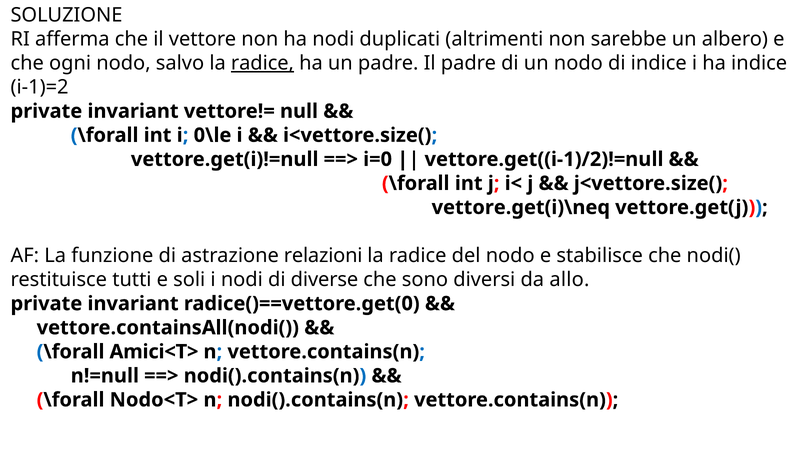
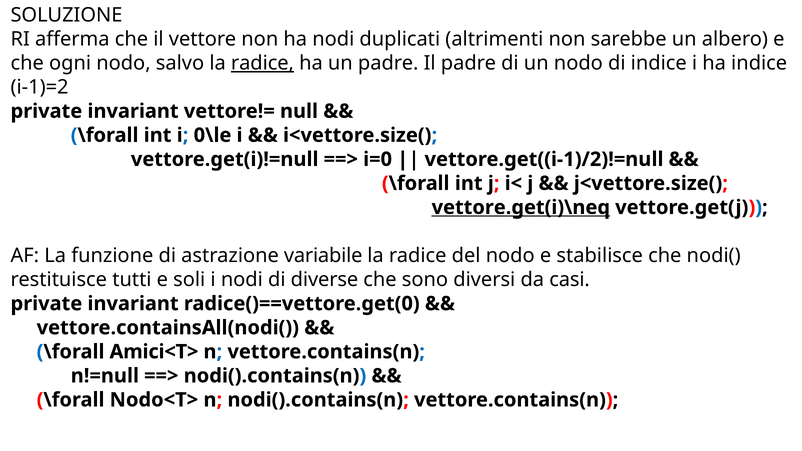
vettore.get(i)\neq underline: none -> present (521, 207)
relazioni: relazioni -> variabile (323, 256)
allo: allo -> casi (570, 280)
